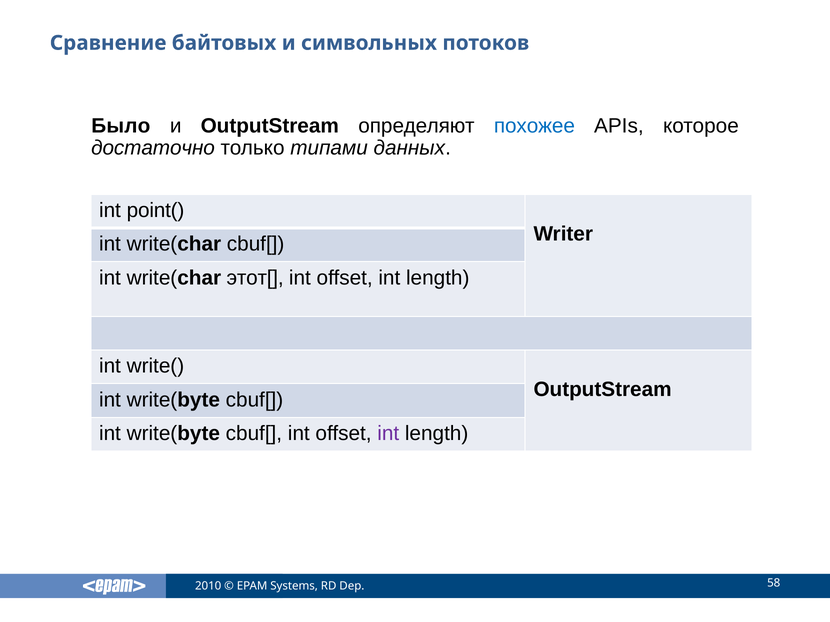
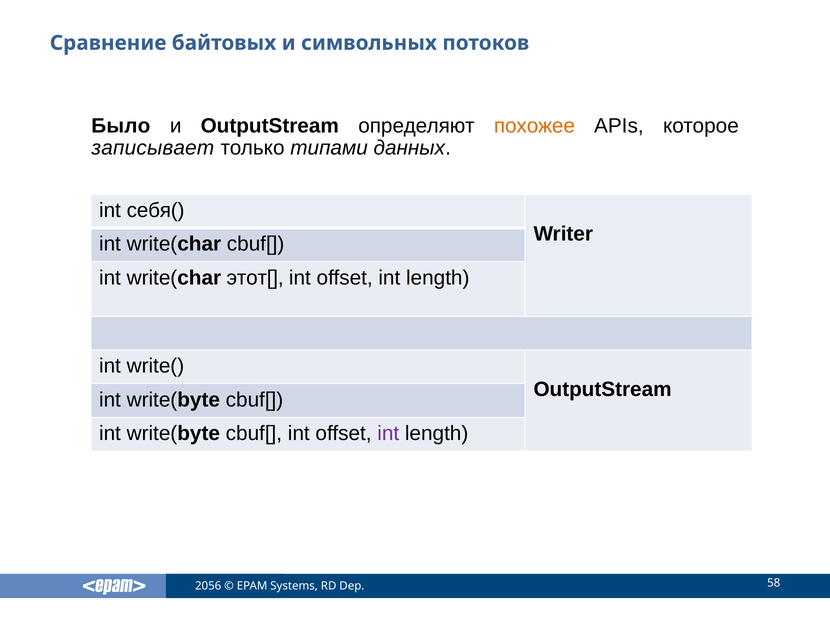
похожее colour: blue -> orange (534, 126)
достаточно: достаточно -> записывает (153, 148)
point(: point( -> себя( (156, 211)
2010: 2010 -> 2056 (208, 586)
